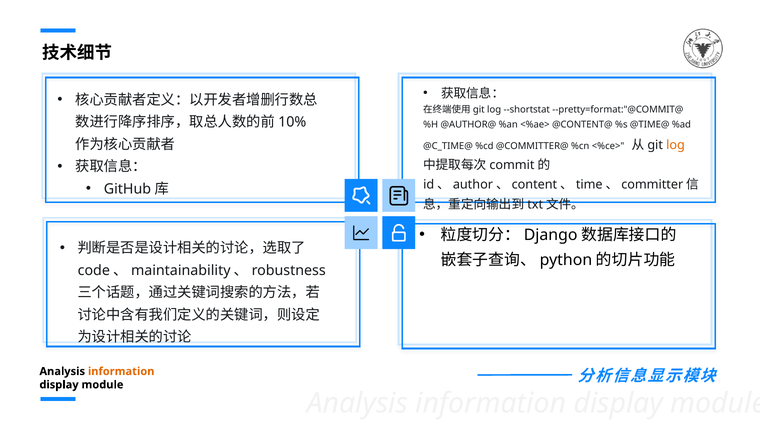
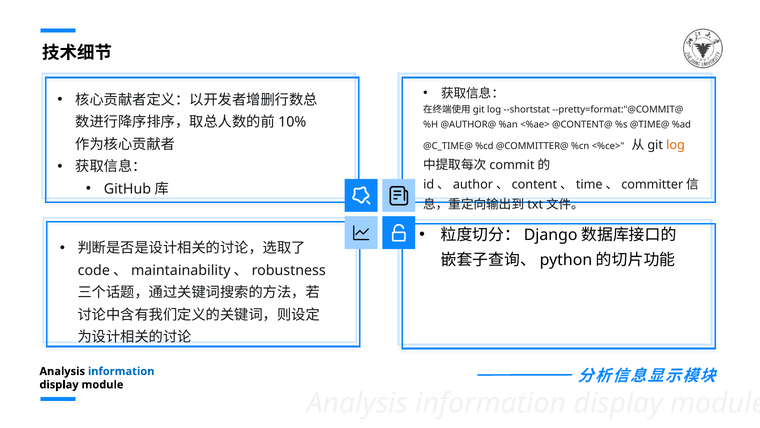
information colour: orange -> blue (121, 371)
